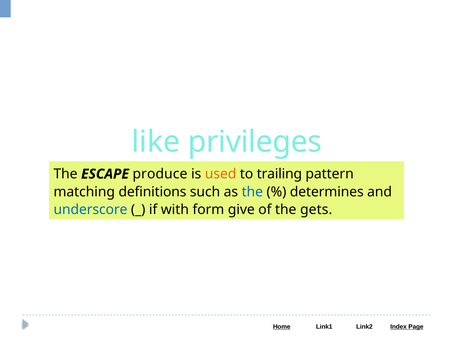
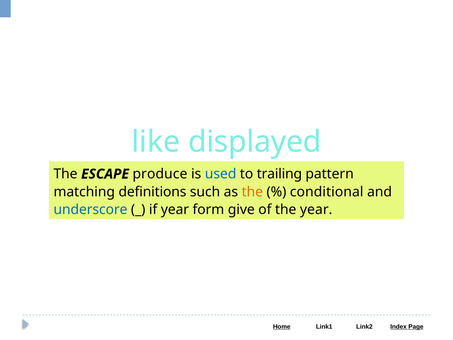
privileges: privileges -> displayed (255, 142)
used colour: orange -> blue (221, 174)
the colour: blue -> orange (252, 192)
determines: determines -> conditional (327, 192)
if with: with -> year (175, 209)
the gets: gets -> year (316, 209)
